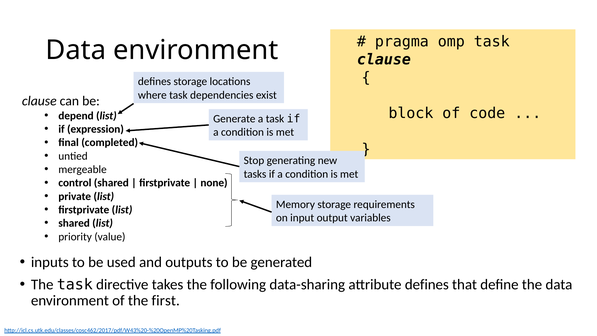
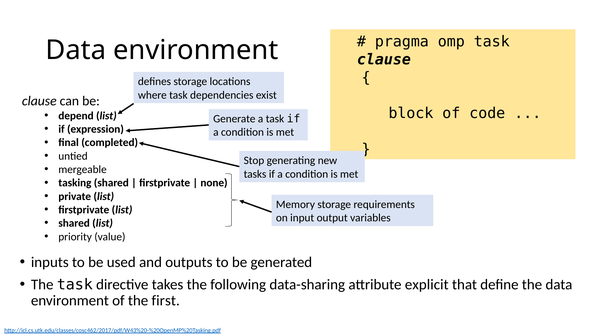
control: control -> tasking (75, 183)
attribute defines: defines -> explicit (427, 284)
